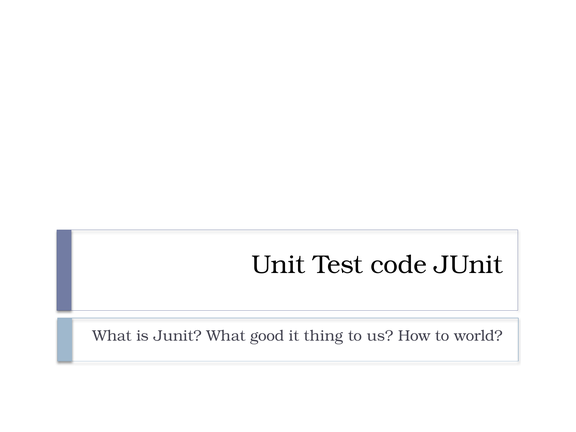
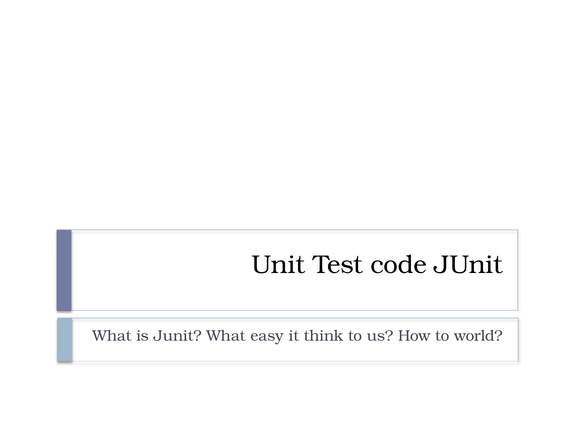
good: good -> easy (267, 336)
thing: thing -> think (324, 336)
